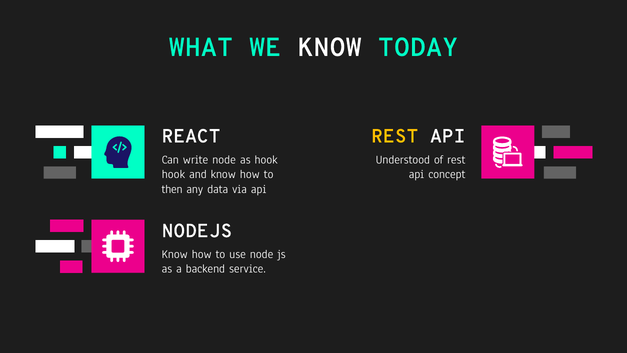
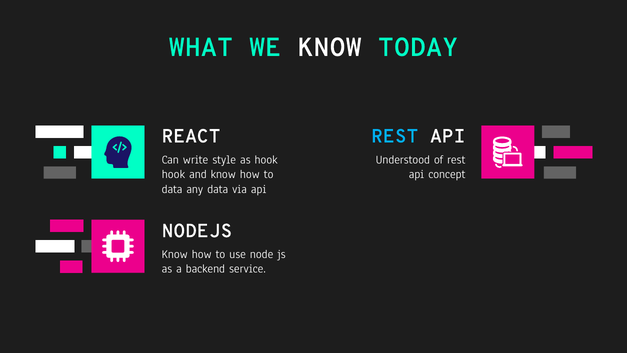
REST colour: yellow -> light blue (395, 136)
write node: node -> style (224, 160)
then: then -> data (172, 189)
